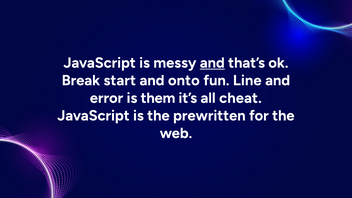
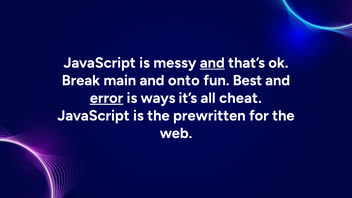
start: start -> main (120, 80)
Line: Line -> Best (247, 80)
error underline: none -> present (106, 98)
them: them -> ways (158, 98)
